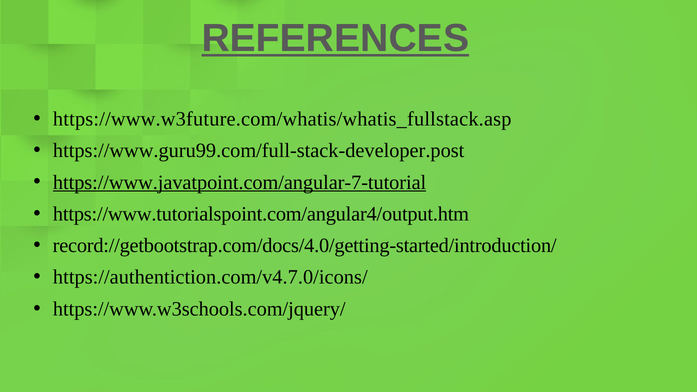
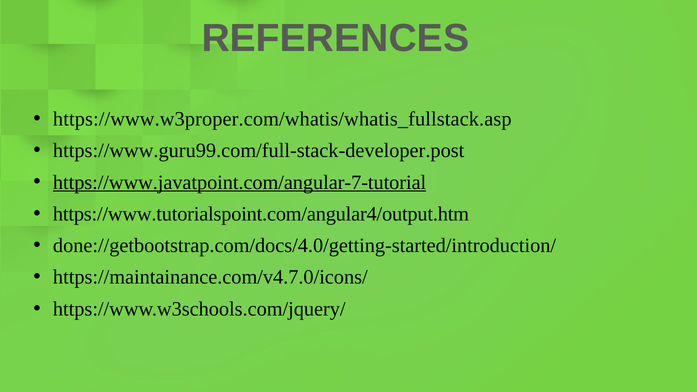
REFERENCES underline: present -> none (335, 38)
https://www.w3future.com/whatis/whatis_fullstack.asp: https://www.w3future.com/whatis/whatis_fullstack.asp -> https://www.w3proper.com/whatis/whatis_fullstack.asp (282, 119)
record://getbootstrap.com/docs/4.0/getting-started/introduction/: record://getbootstrap.com/docs/4.0/getting-started/introduction/ -> done://getbootstrap.com/docs/4.0/getting-started/introduction/ (305, 246)
https://authentiction.com/v4.7.0/icons/: https://authentiction.com/v4.7.0/icons/ -> https://maintainance.com/v4.7.0/icons/ (210, 277)
